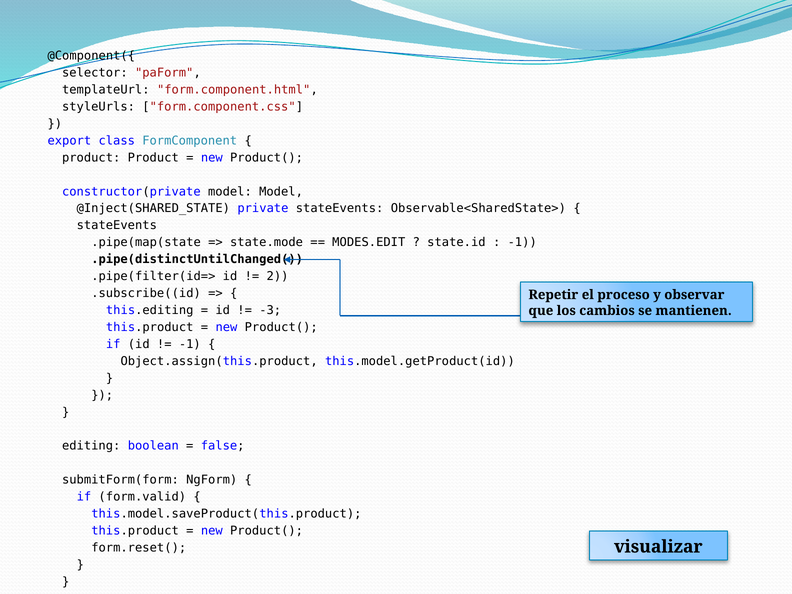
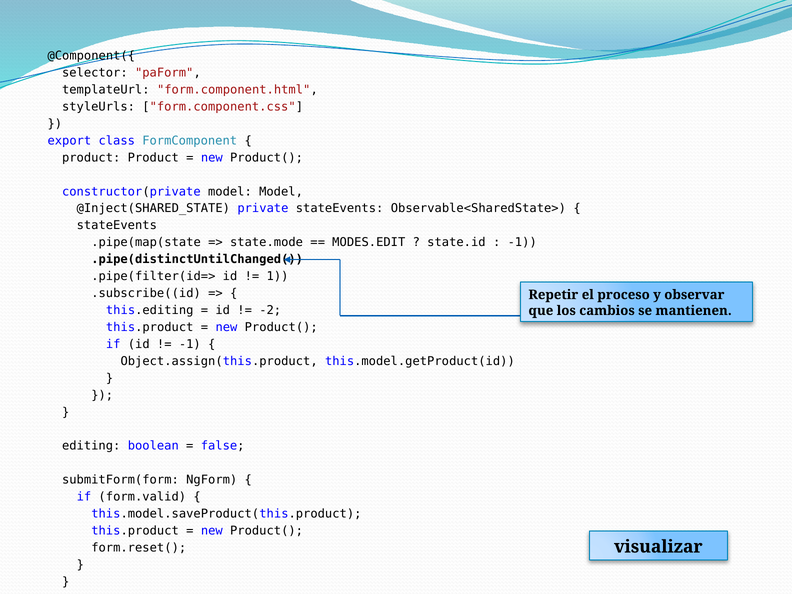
2: 2 -> 1 (278, 276)
-3: -3 -> -2 (270, 310)
